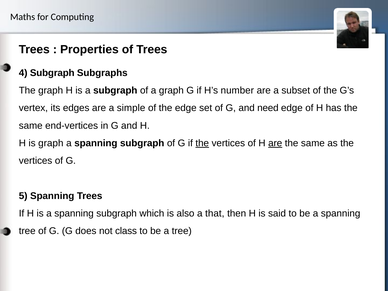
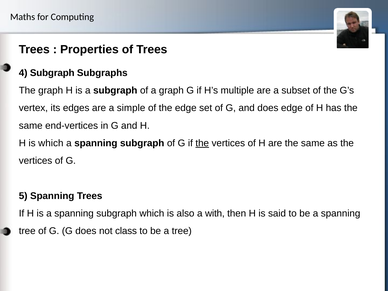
number: number -> multiple (237, 90)
and need: need -> does (268, 108)
is graph: graph -> which (51, 143)
are underline: present -> none (275, 143)
that: that -> with (215, 213)
